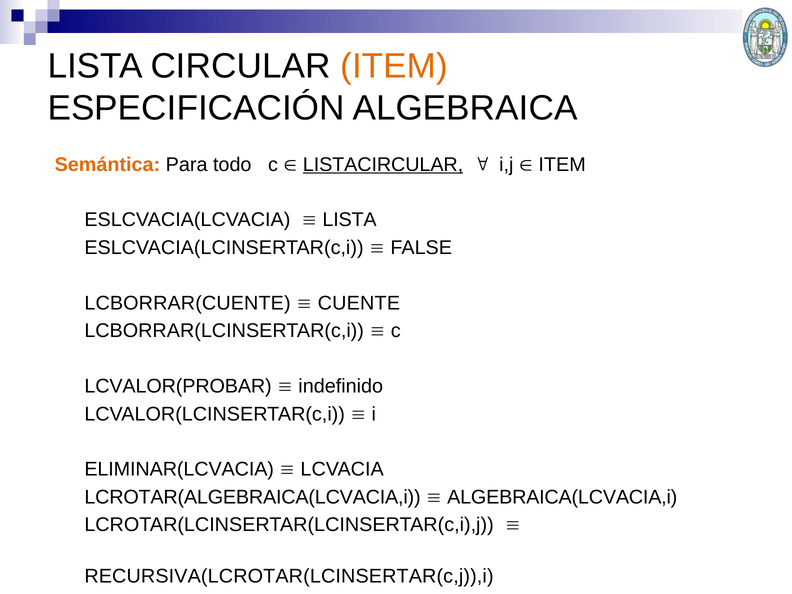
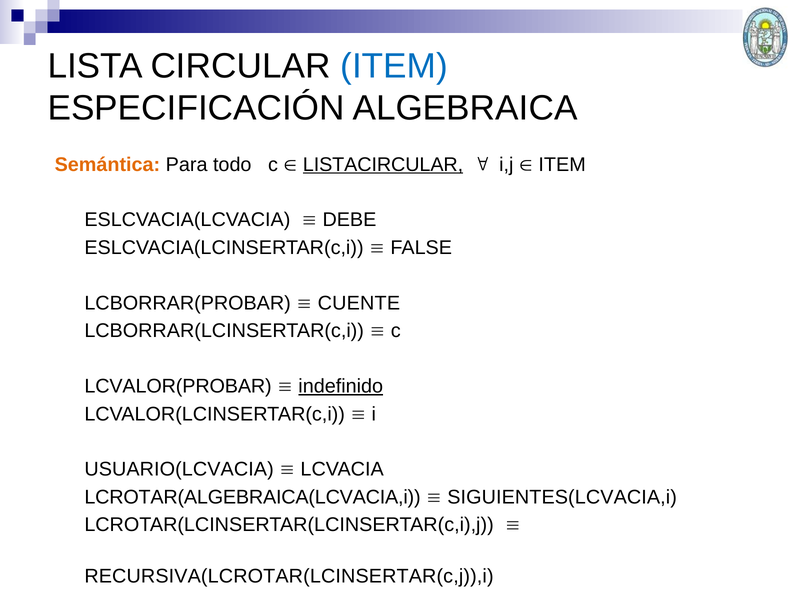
ITEM colour: orange -> blue (394, 66)
LISTA: LISTA -> DEBE (349, 220)
LCBORRAR(CUENTE: LCBORRAR(CUENTE -> LCBORRAR(PROBAR (188, 303)
indefinido underline: none -> present (341, 386)
ELIMINAR(LCVACIA: ELIMINAR(LCVACIA -> USUARIO(LCVACIA (179, 469)
ALGEBRAICA(LCVACIA,i: ALGEBRAICA(LCVACIA,i -> SIGUIENTES(LCVACIA,i (562, 497)
